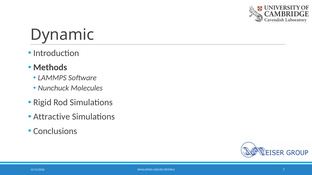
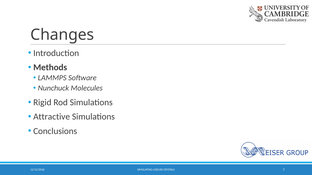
Dynamic: Dynamic -> Changes (62, 35)
